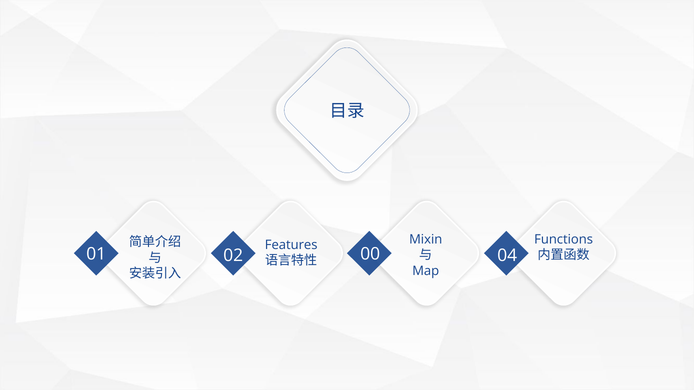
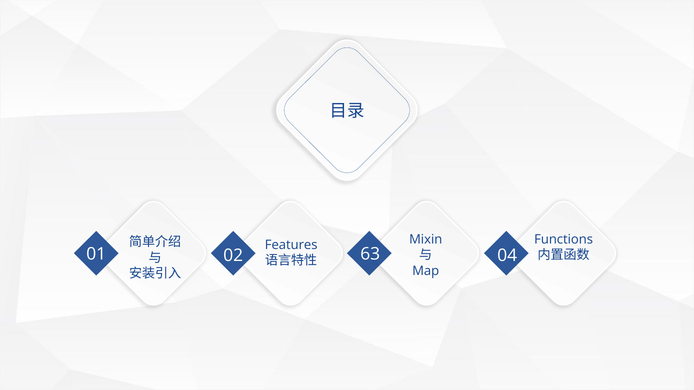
00: 00 -> 63 (370, 254)
